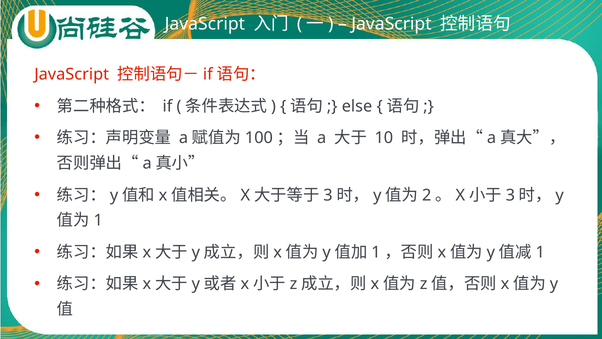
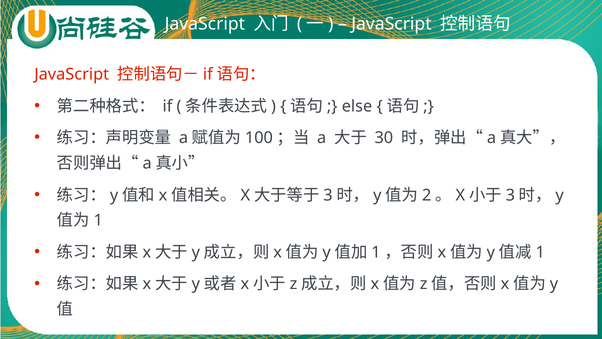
10: 10 -> 30 (384, 138)
